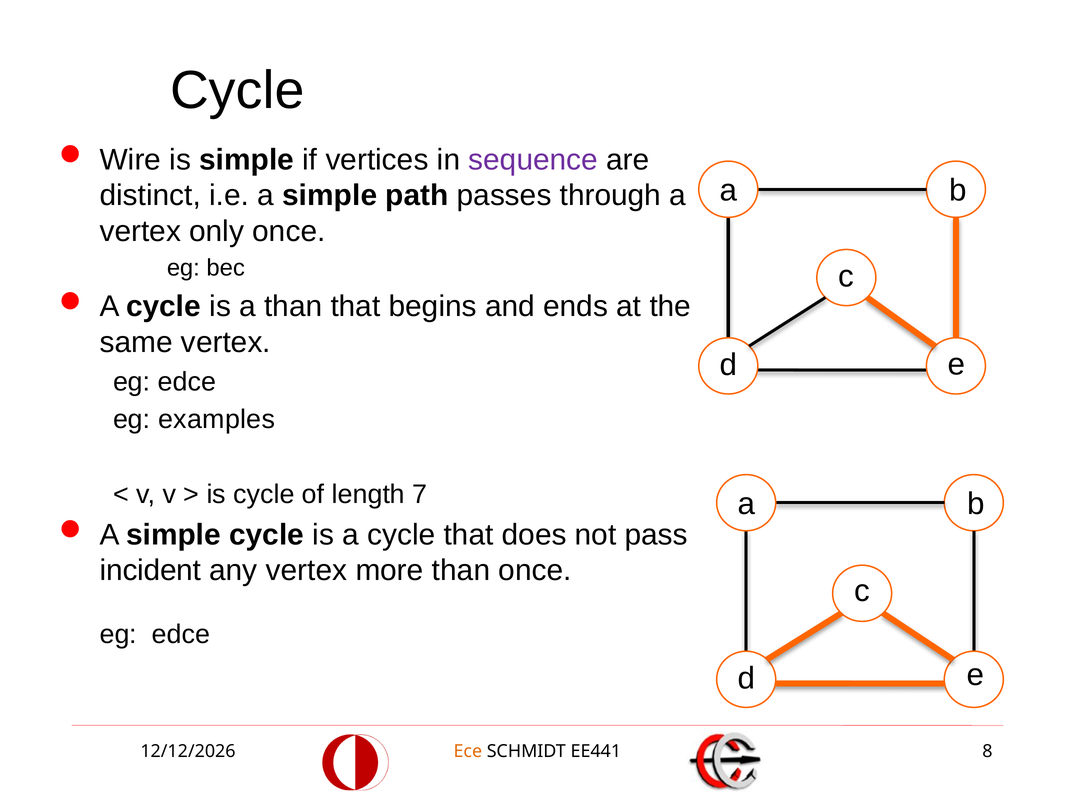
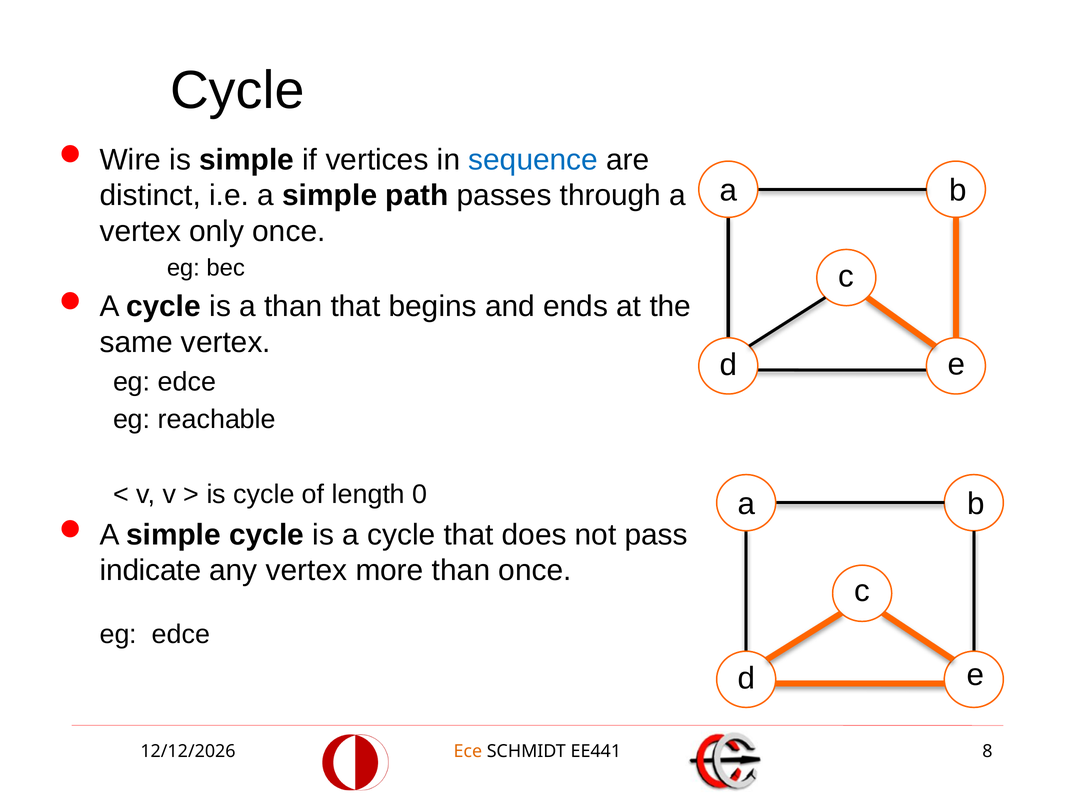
sequence colour: purple -> blue (533, 160)
examples: examples -> reachable (217, 419)
7: 7 -> 0 (420, 495)
incident: incident -> indicate (150, 571)
